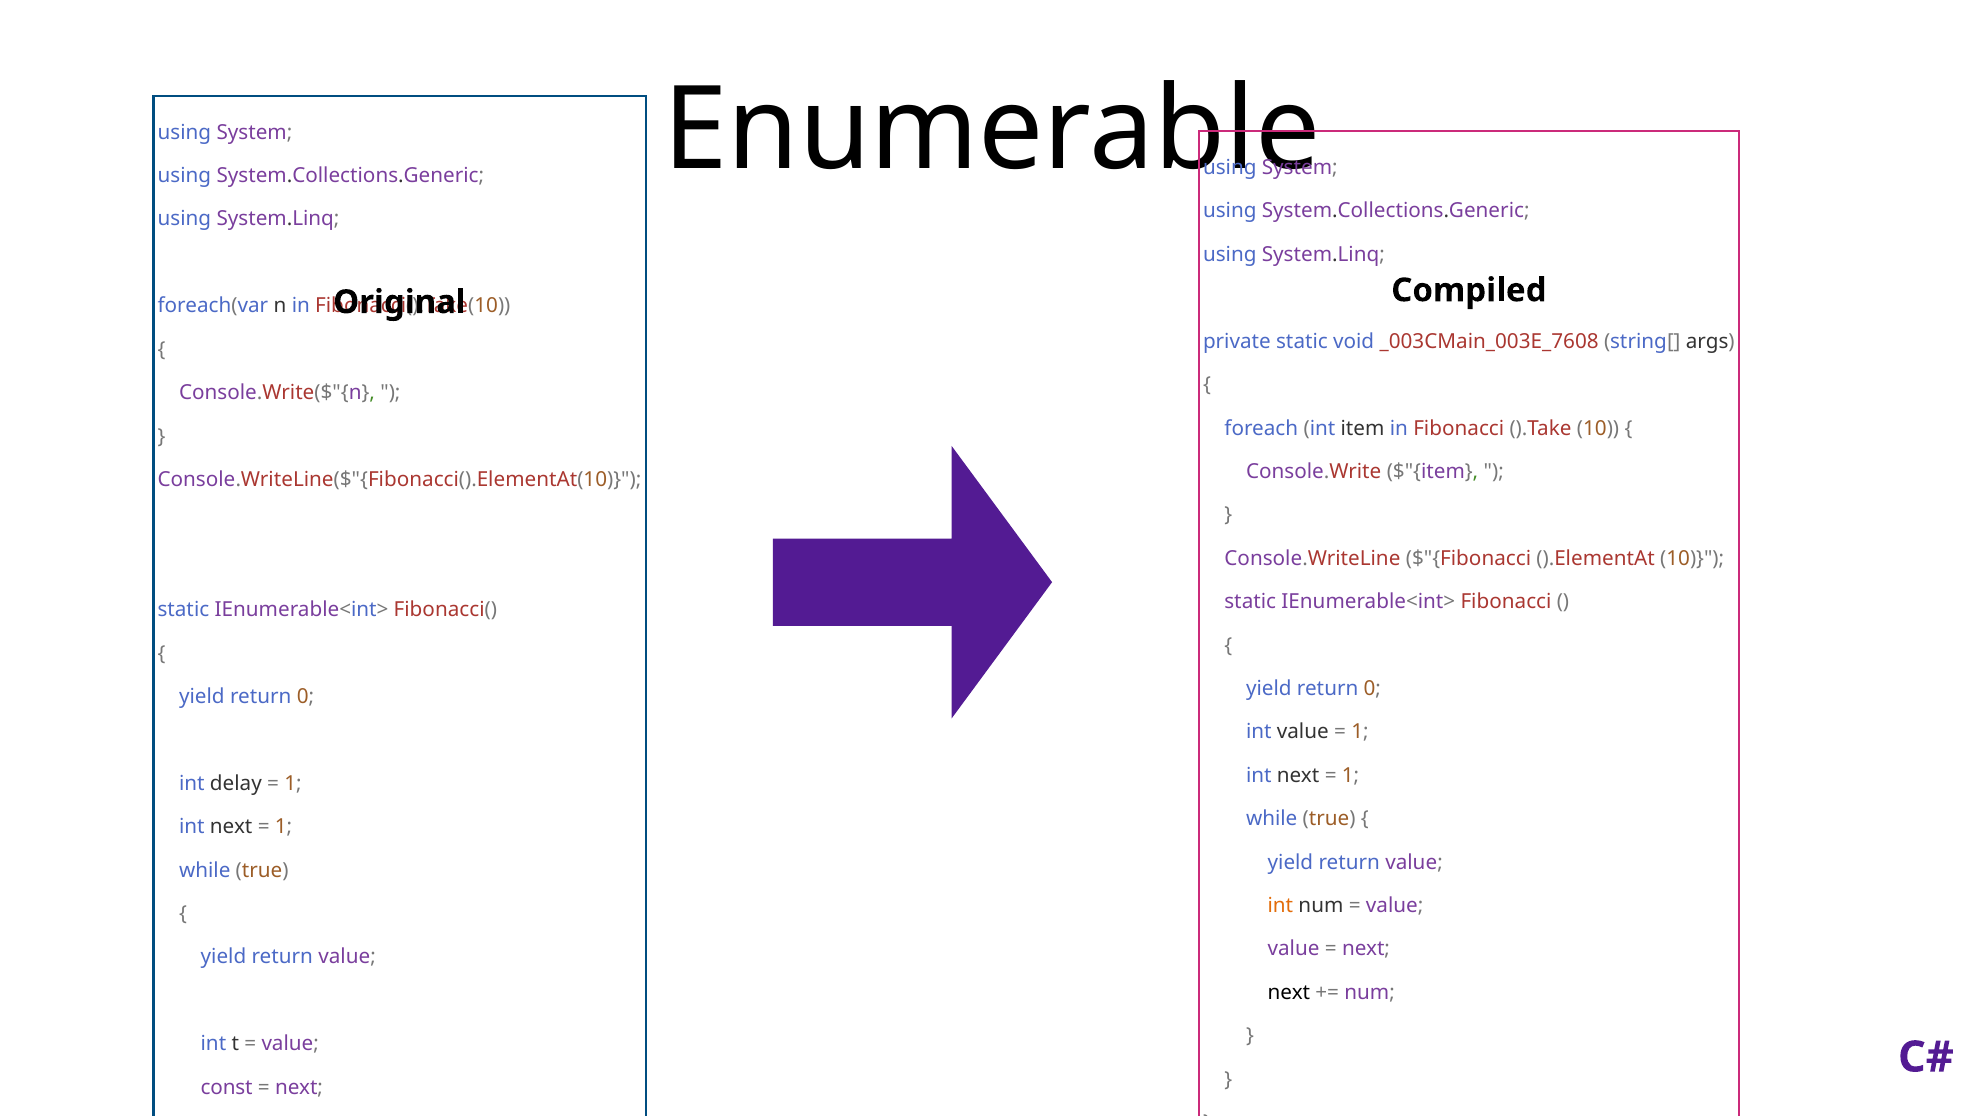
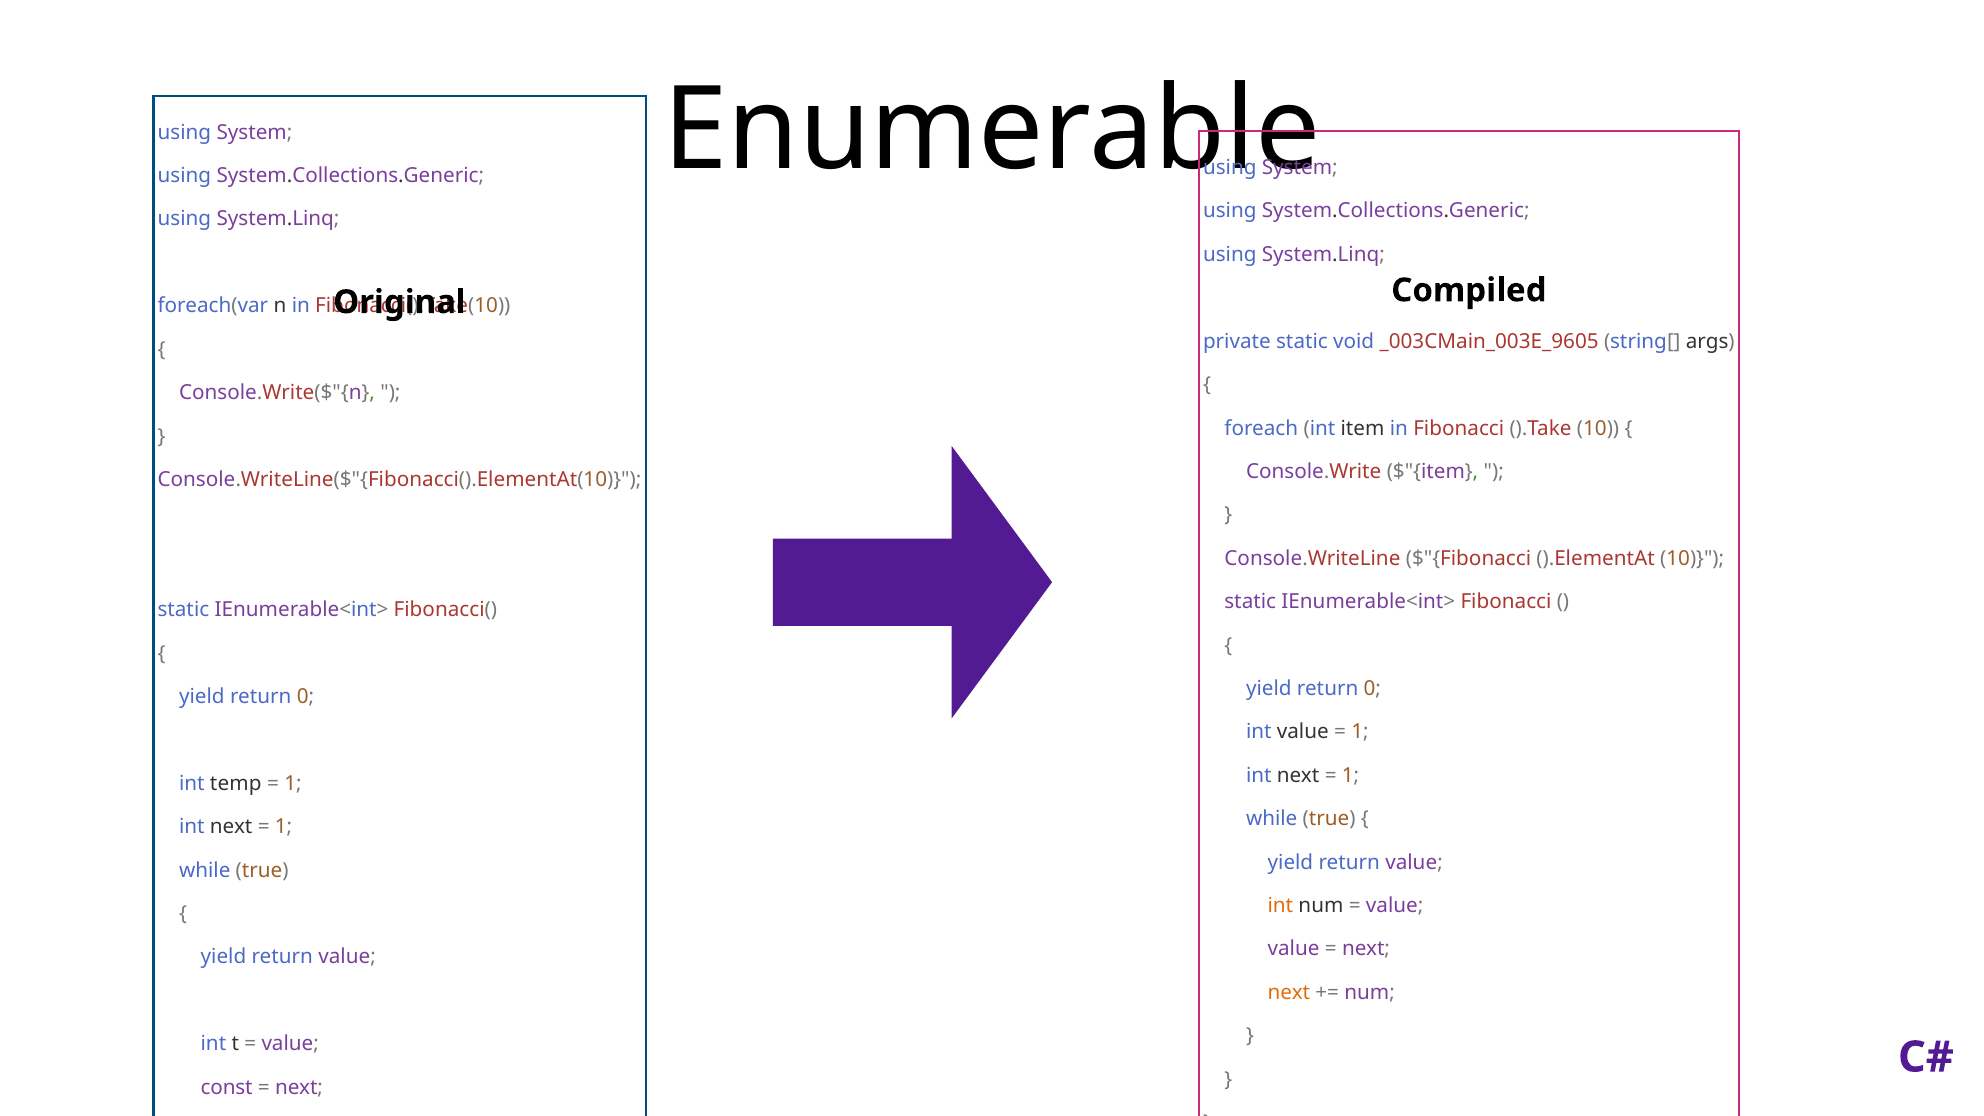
_003CMain_003E_7608: _003CMain_003E_7608 -> _003CMain_003E_9605 (1489, 341)
delay: delay -> temp (236, 783)
next colour: black -> orange (1289, 993)
